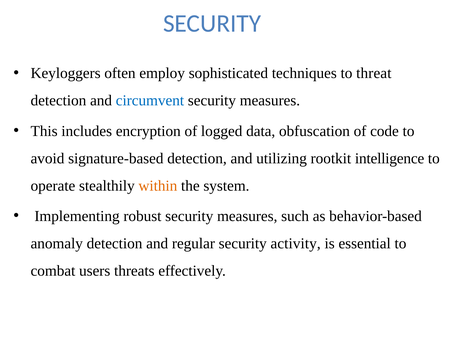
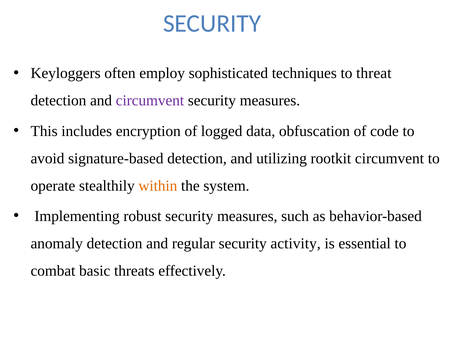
circumvent colour: blue -> purple (150, 101)
rootkit intelligence: intelligence -> circumvent (390, 158)
users: users -> basic (95, 271)
